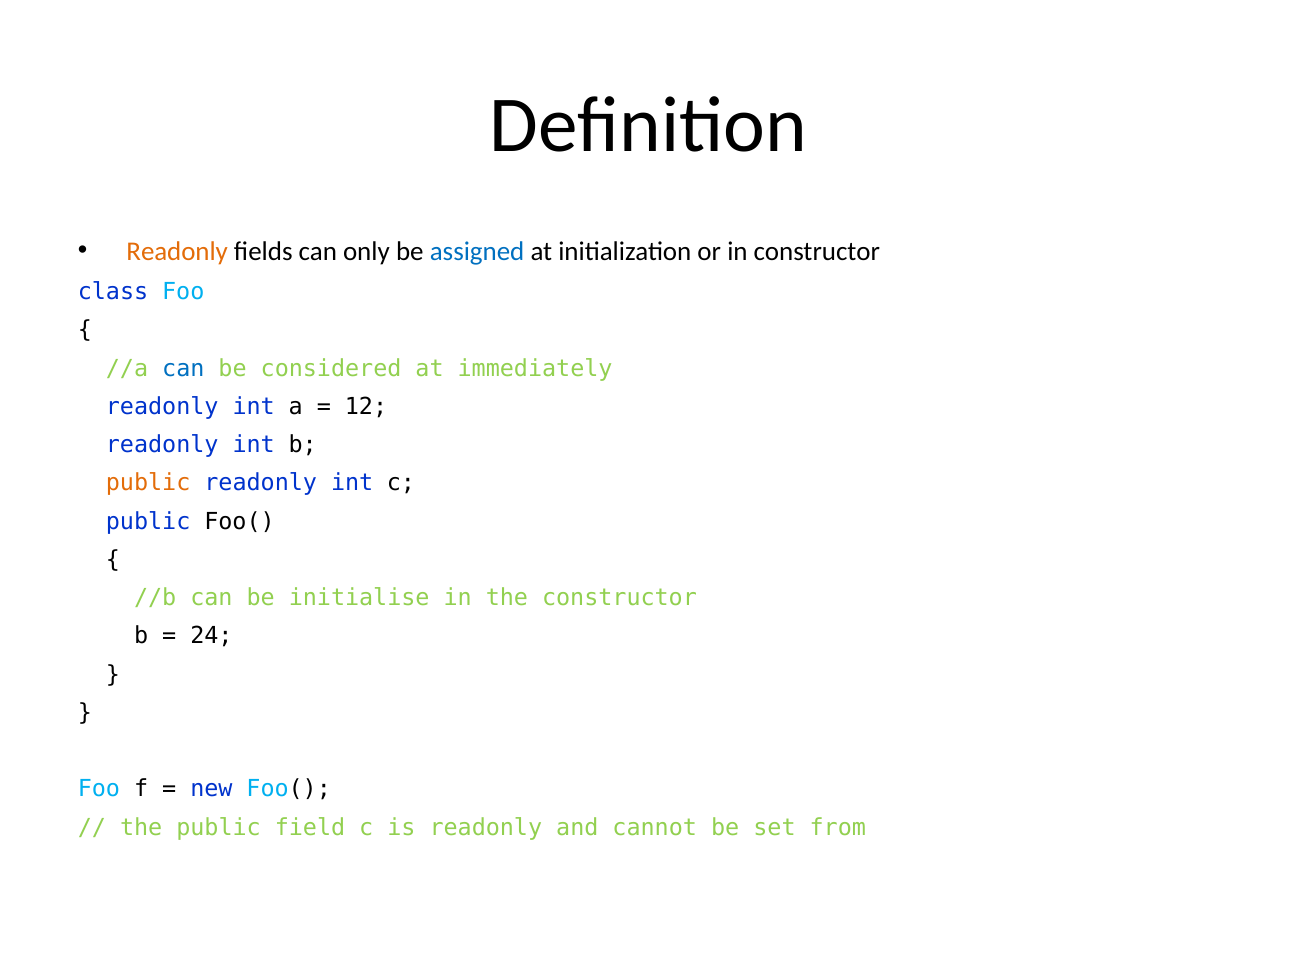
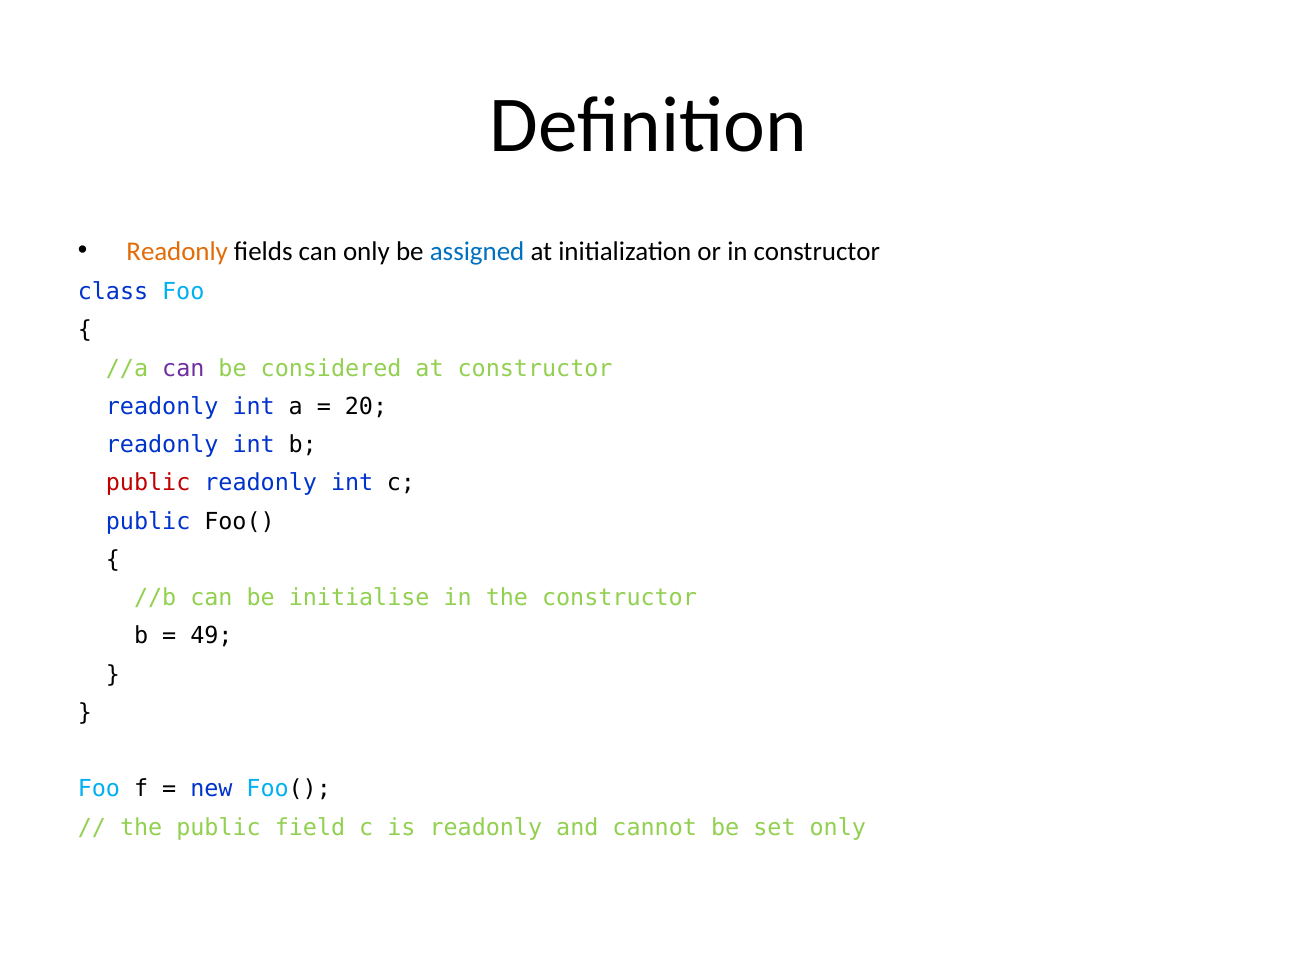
can colour: blue -> purple (183, 368)
at immediately: immediately -> constructor (535, 368)
12: 12 -> 20 (366, 406)
public colour: orange -> red (148, 483)
24: 24 -> 49 (211, 636)
set from: from -> only (838, 827)
